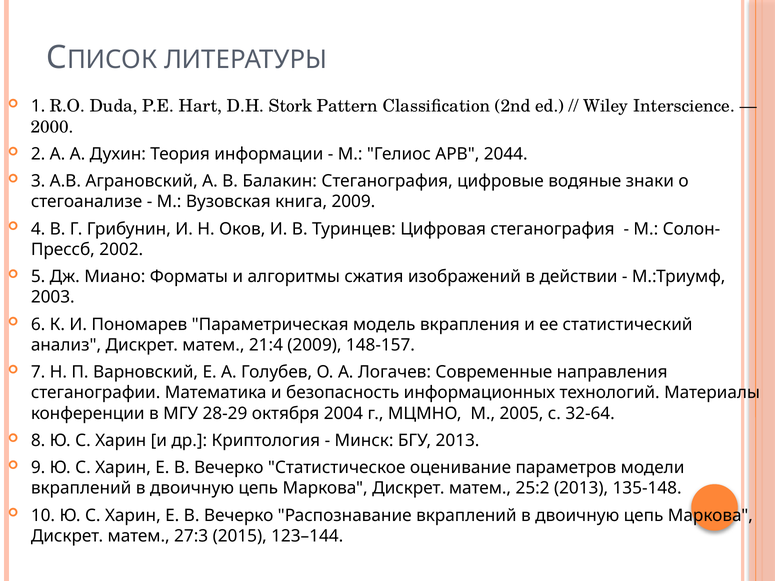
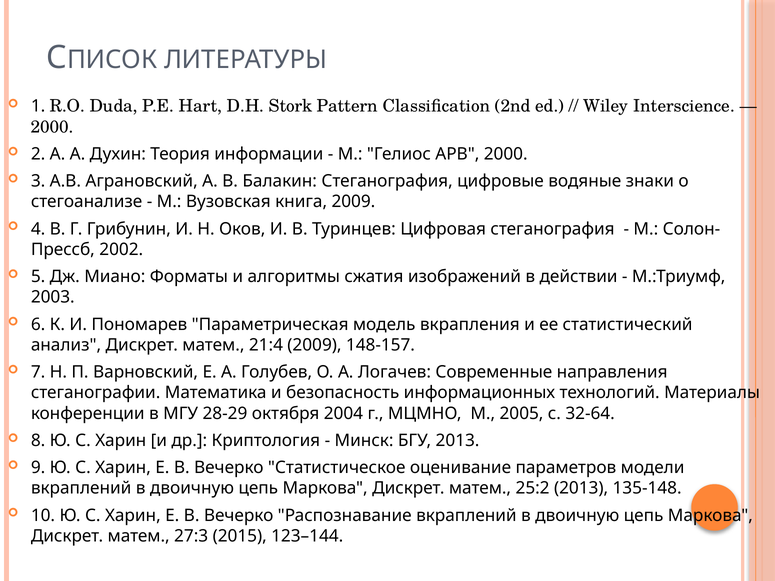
АРВ 2044: 2044 -> 2000 (506, 154)
